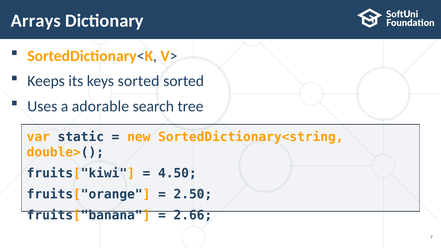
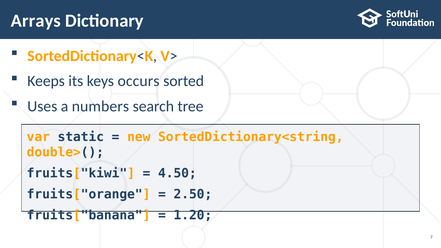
keys sorted: sorted -> occurs (139, 81)
adorable: adorable -> numbers (100, 106)
2.66: 2.66 -> 1.20 (193, 215)
